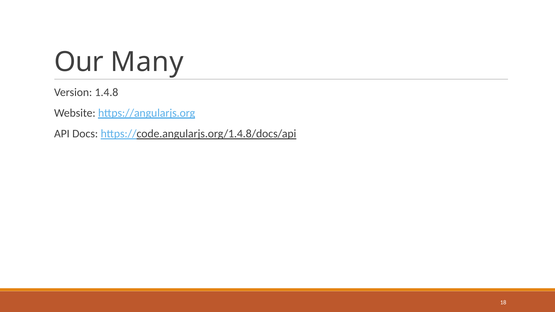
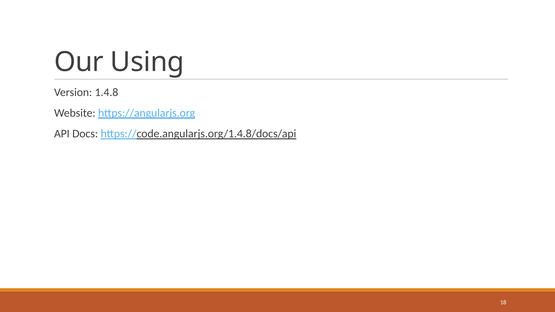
Many: Many -> Using (147, 62)
